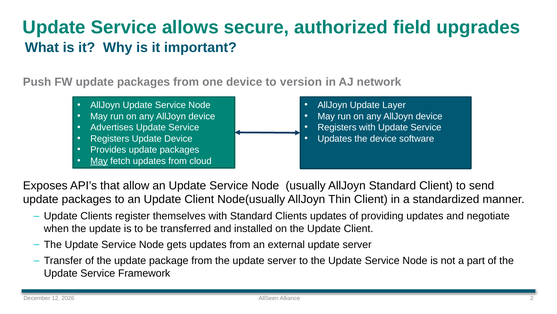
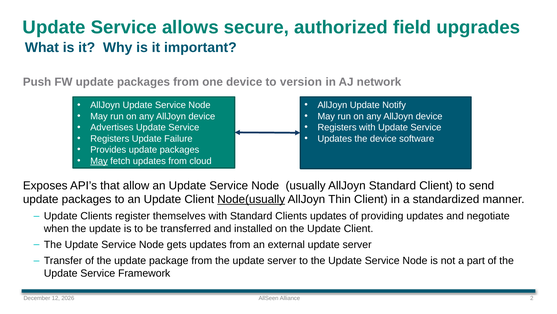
Layer: Layer -> Notify (394, 105)
Update Device: Device -> Failure (178, 138)
Node(usually underline: none -> present (251, 199)
